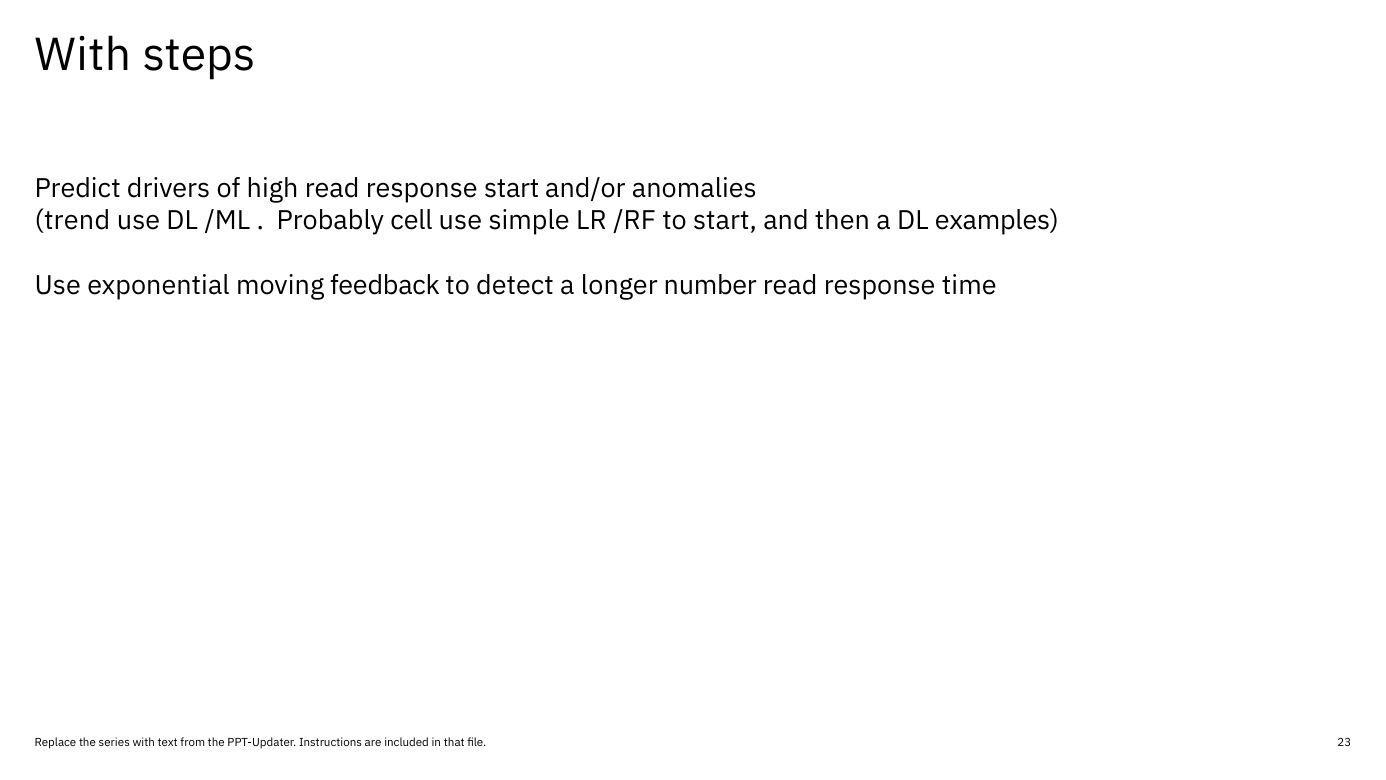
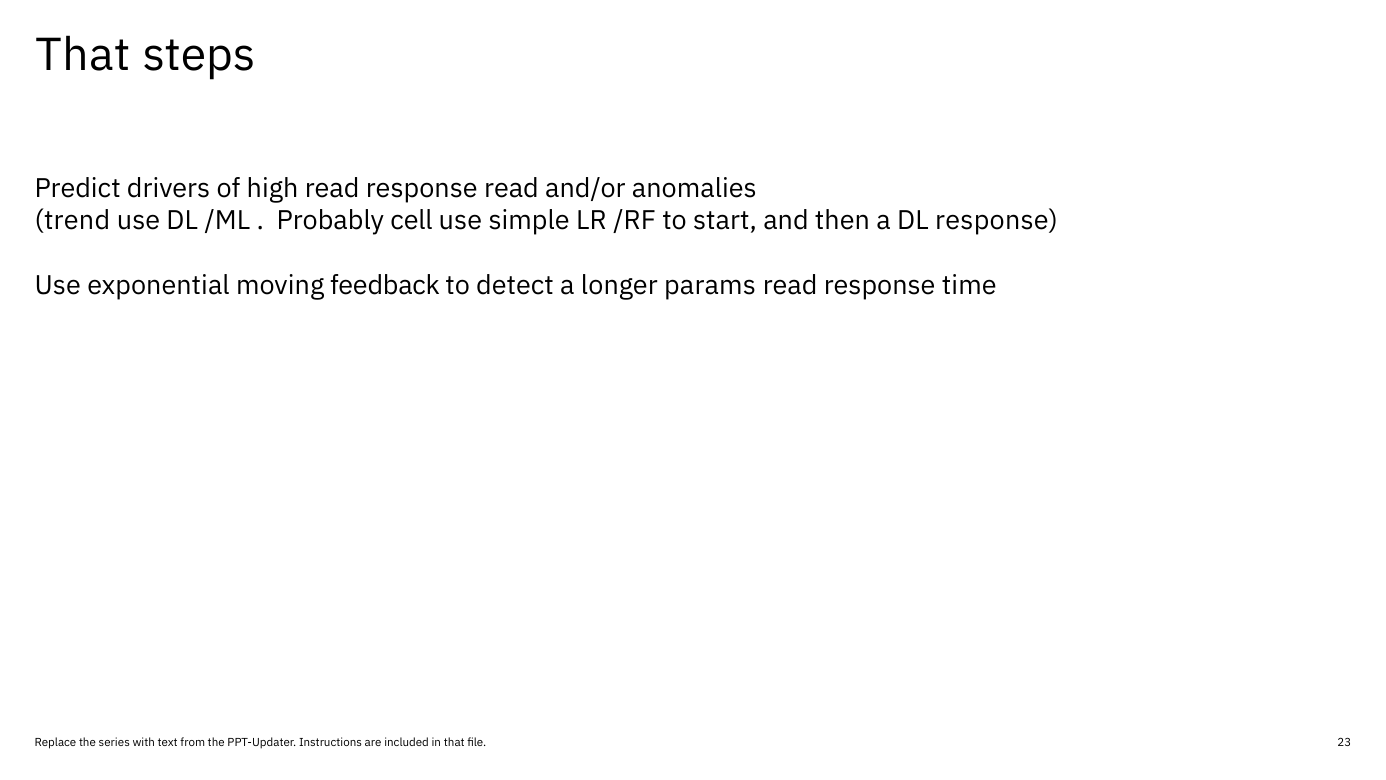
With: With -> That (83, 55)
response start: start -> read (512, 188)
DL examples: examples -> response (997, 221)
number: number -> params (710, 285)
